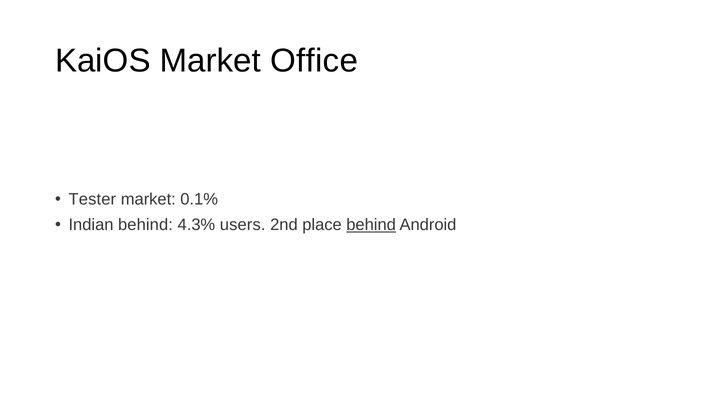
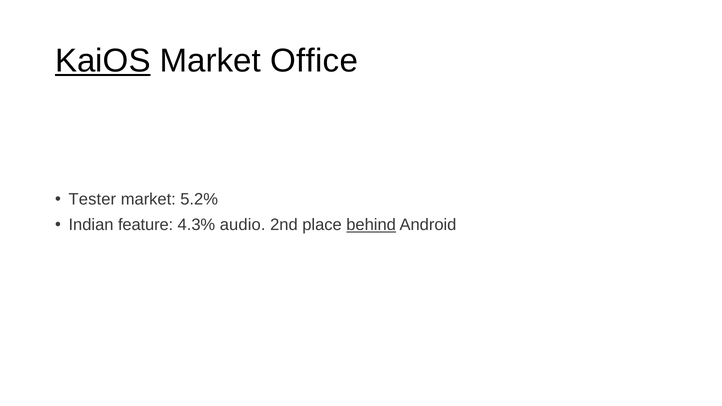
KaiOS underline: none -> present (103, 61)
0.1%: 0.1% -> 5.2% (199, 199)
Indian behind: behind -> feature (146, 225)
users: users -> audio (243, 225)
